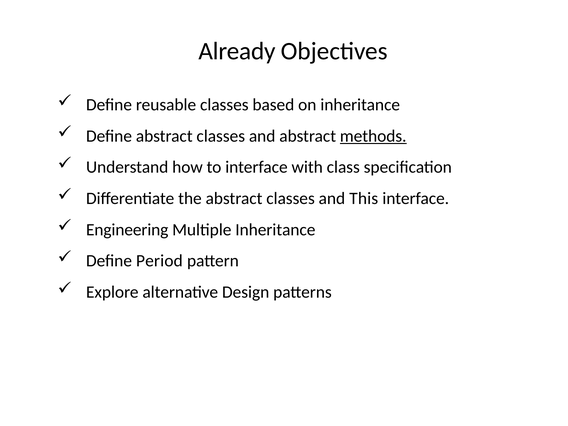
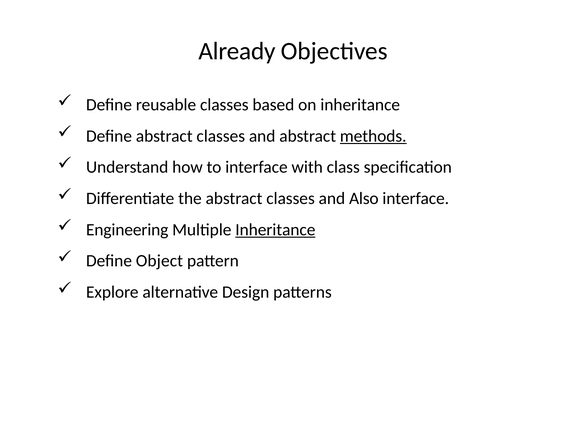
This: This -> Also (364, 198)
Inheritance underline: none -> present (275, 230)
Period: Period -> Object (159, 261)
